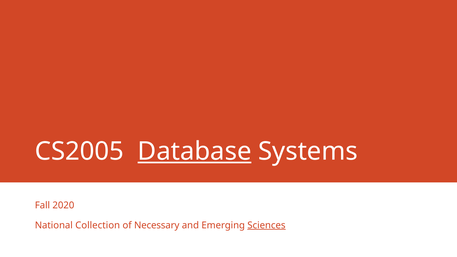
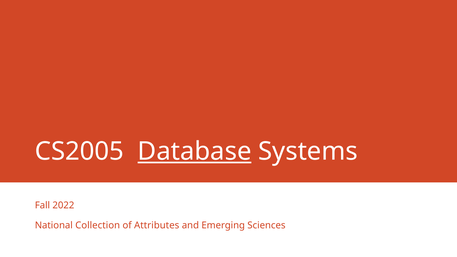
2020: 2020 -> 2022 (63, 205)
Necessary: Necessary -> Attributes (157, 225)
Sciences underline: present -> none (266, 225)
